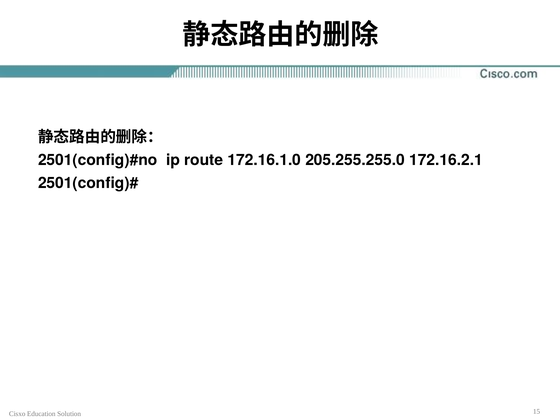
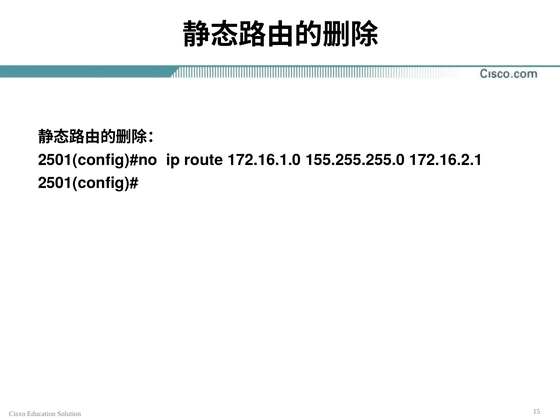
205.255.255.0: 205.255.255.0 -> 155.255.255.0 (355, 160)
